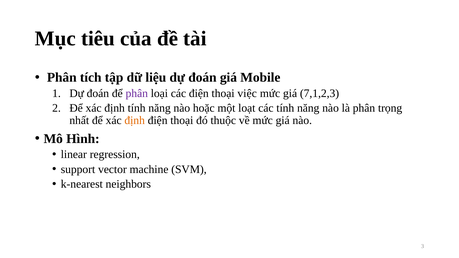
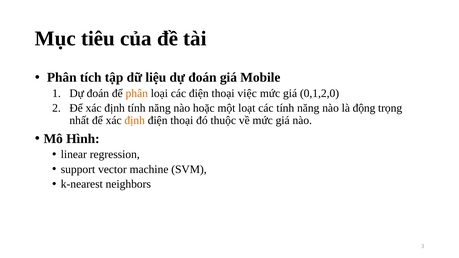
phân colour: purple -> orange (137, 93)
7,1,2,3: 7,1,2,3 -> 0,1,2,0 (320, 93)
là phân: phân -> động (364, 108)
